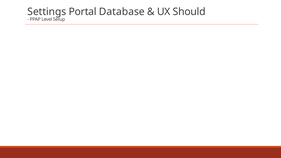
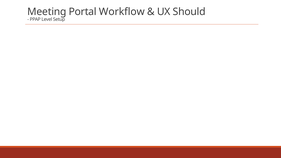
Settings: Settings -> Meeting (47, 12)
Database: Database -> Workflow (122, 12)
